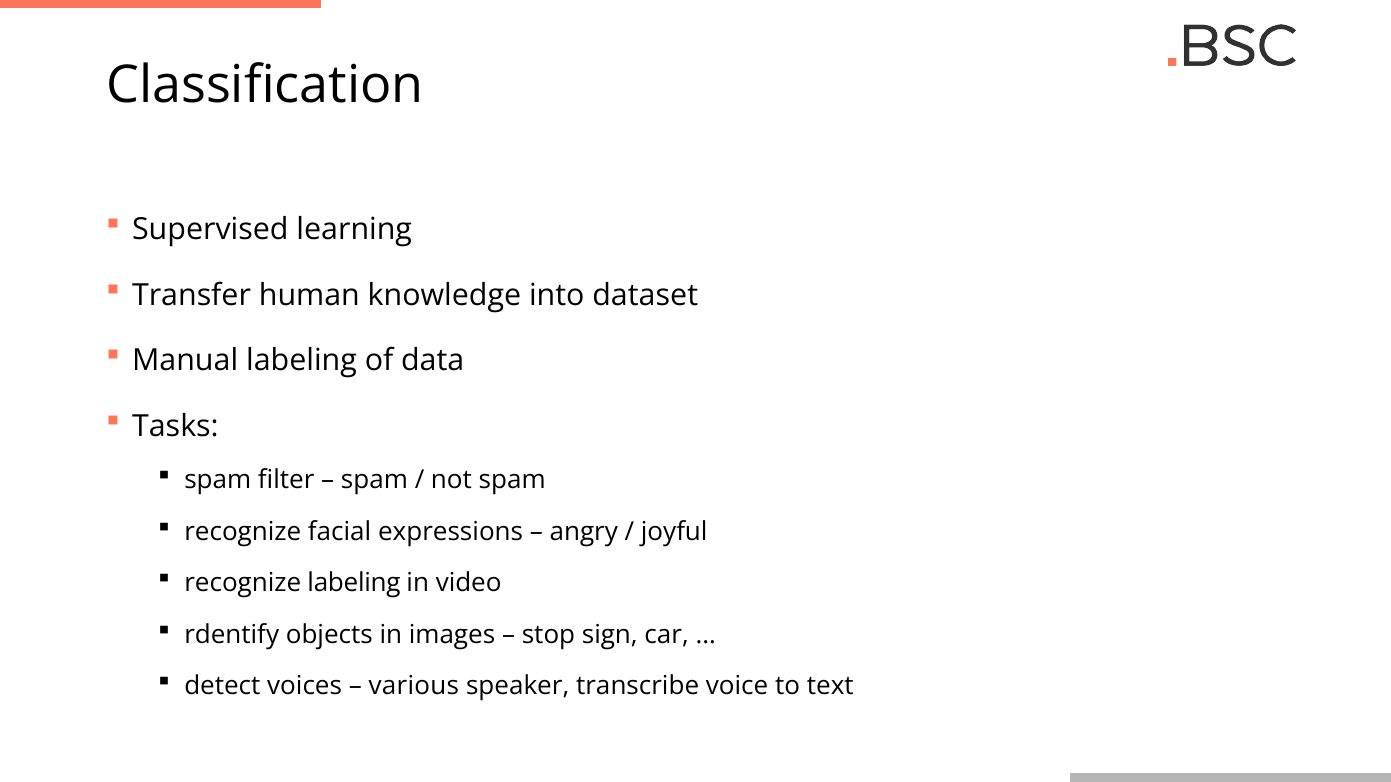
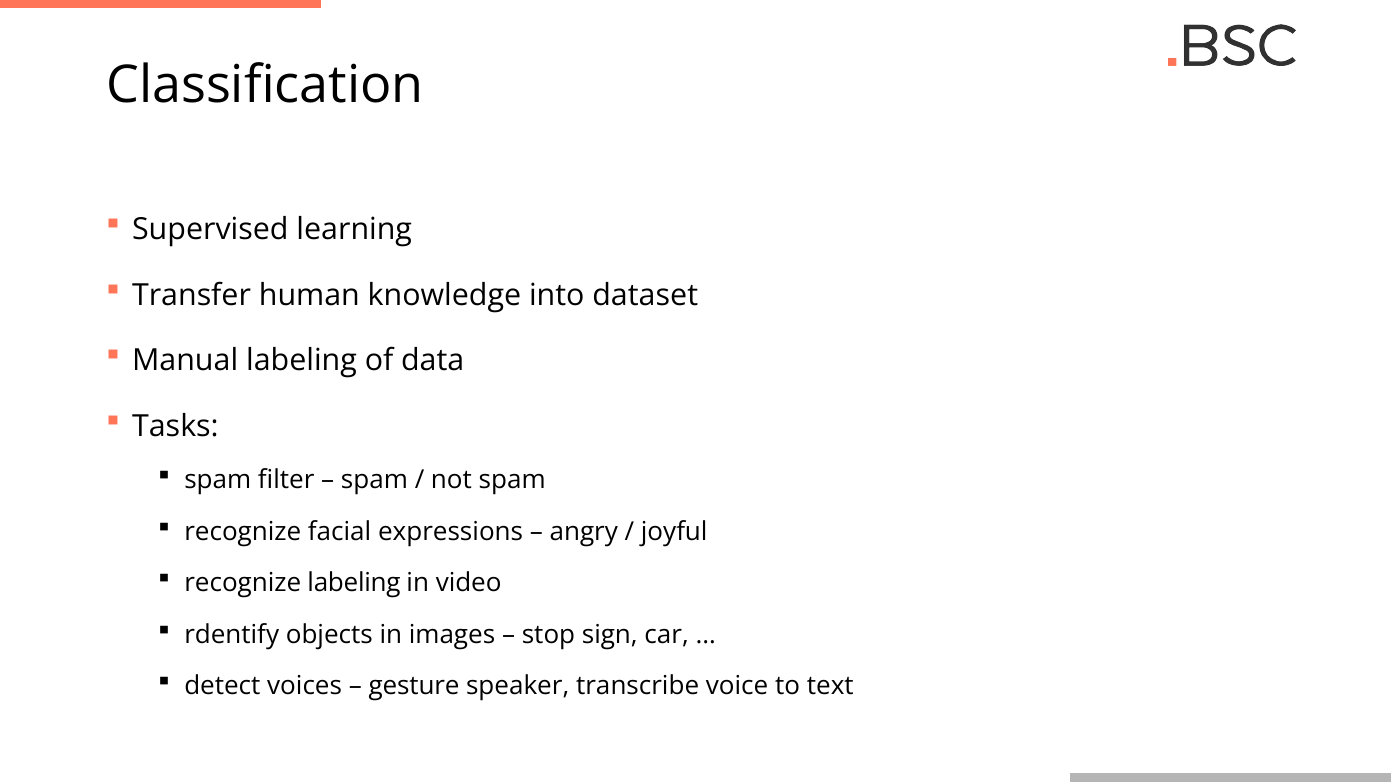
various: various -> gesture (414, 687)
